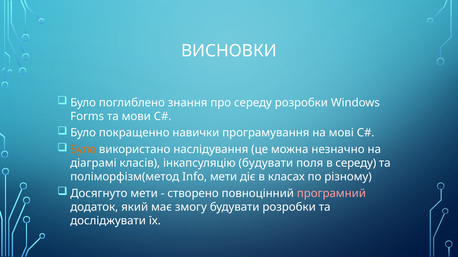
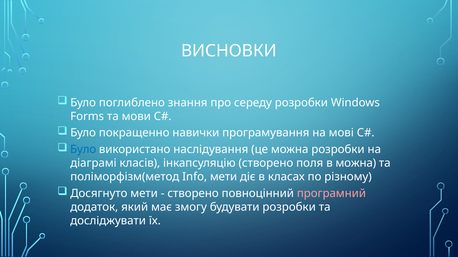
Було colour: orange -> blue (83, 150)
можна незначно: незначно -> розробки (338, 150)
інкапсуляцію будувати: будувати -> створено (266, 164)
в середу: середу -> можна (356, 164)
